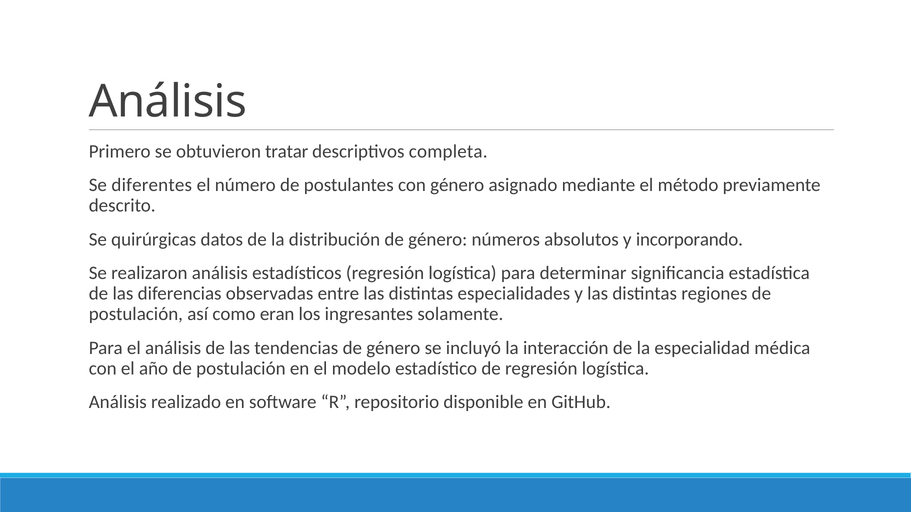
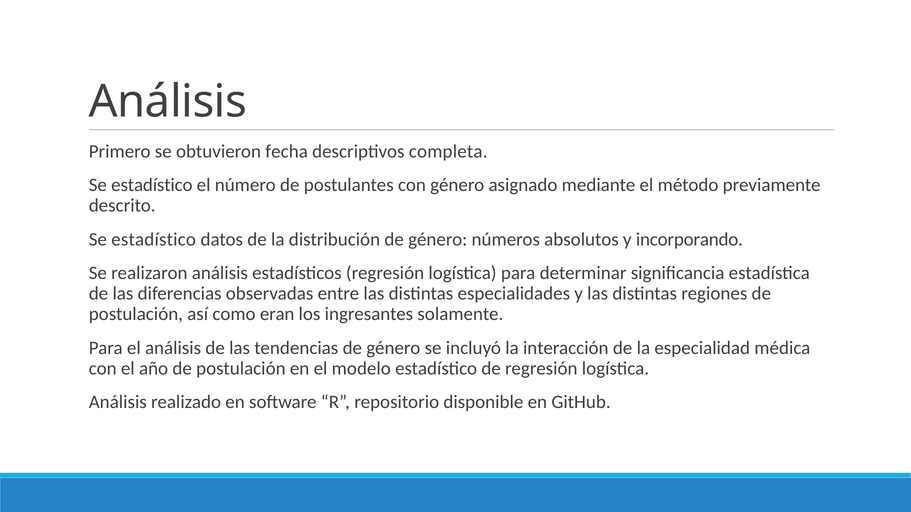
tratar: tratar -> fecha (287, 151)
diferentes: diferentes -> estadístico (152, 185)
quirúrgicas: quirúrgicas -> estadístico (154, 240)
